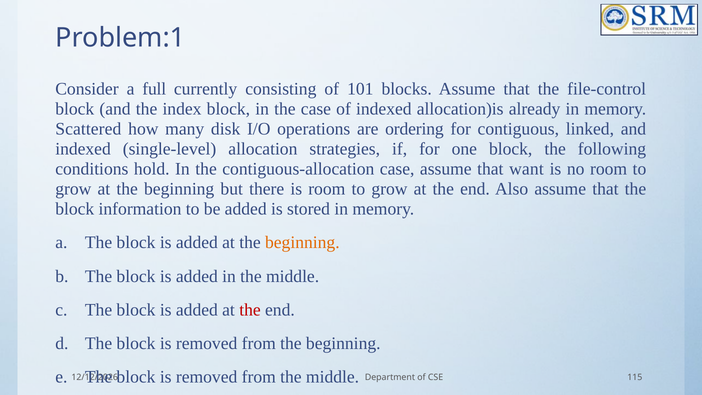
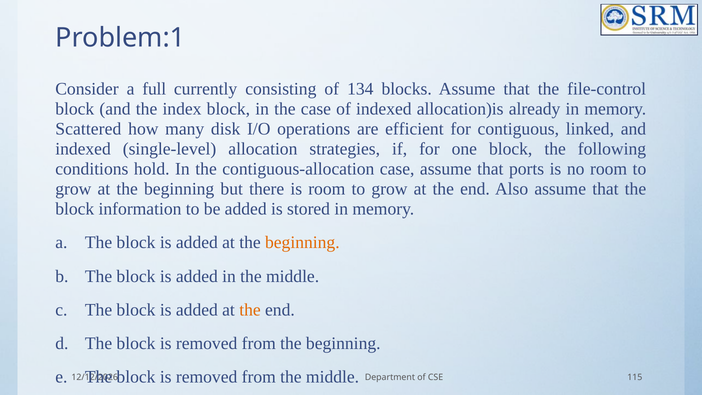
101: 101 -> 134 (360, 89)
ordering: ordering -> efficient (414, 129)
want: want -> ports (527, 169)
the colour: red -> orange (250, 310)
